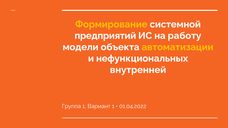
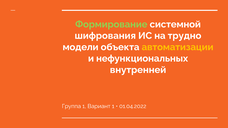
Формирование colour: yellow -> light green (111, 24)
предприятий: предприятий -> шифрования (105, 36)
работу: работу -> трудно (185, 36)
